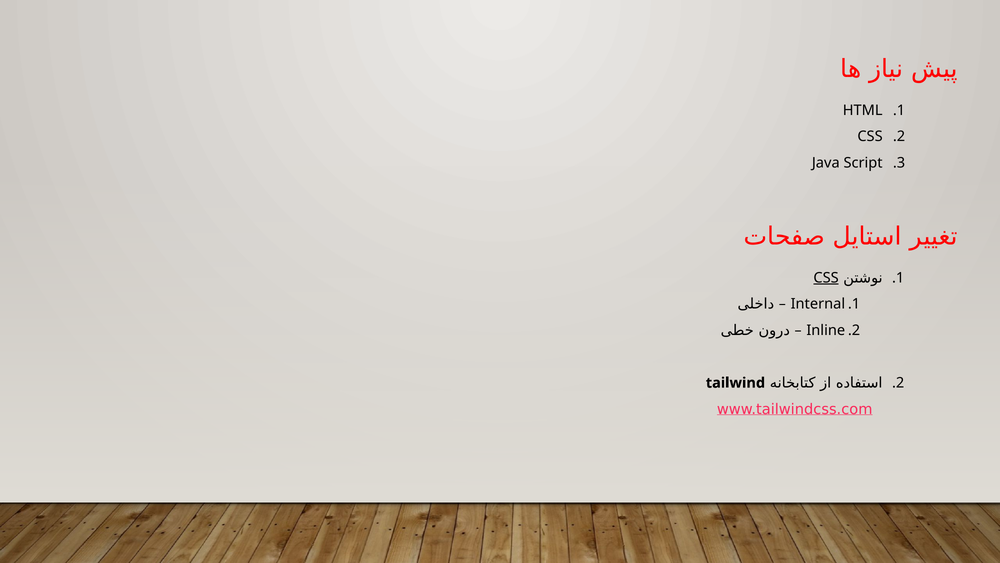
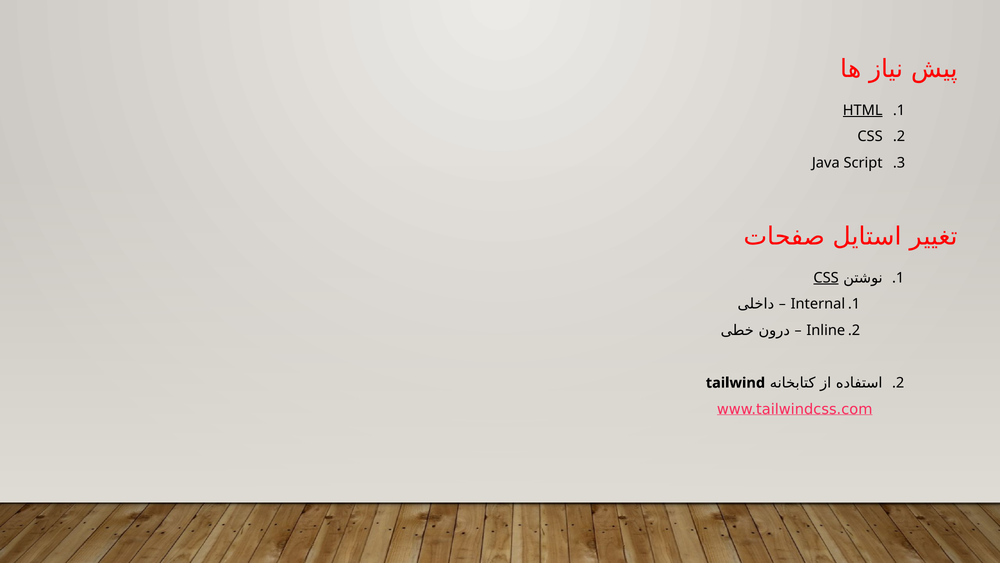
HTML underline: none -> present (863, 110)
